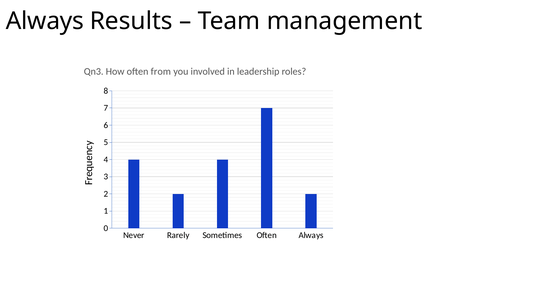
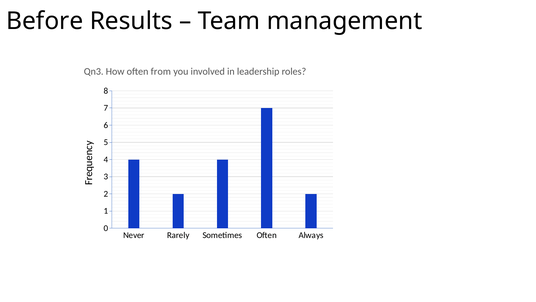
Always: Always -> Before (45, 21)
